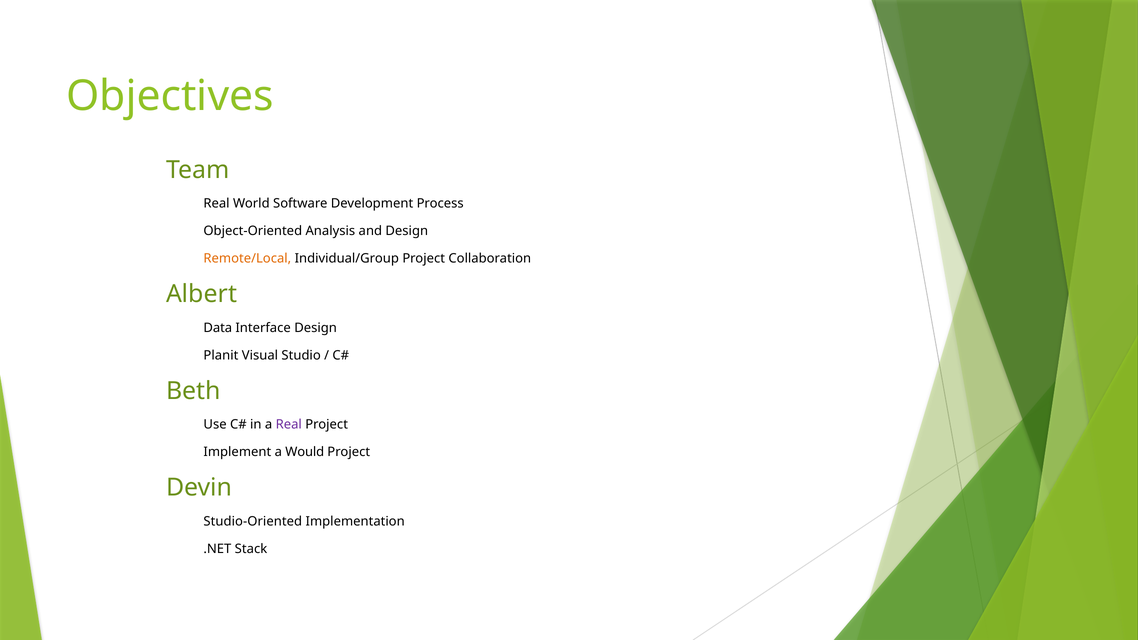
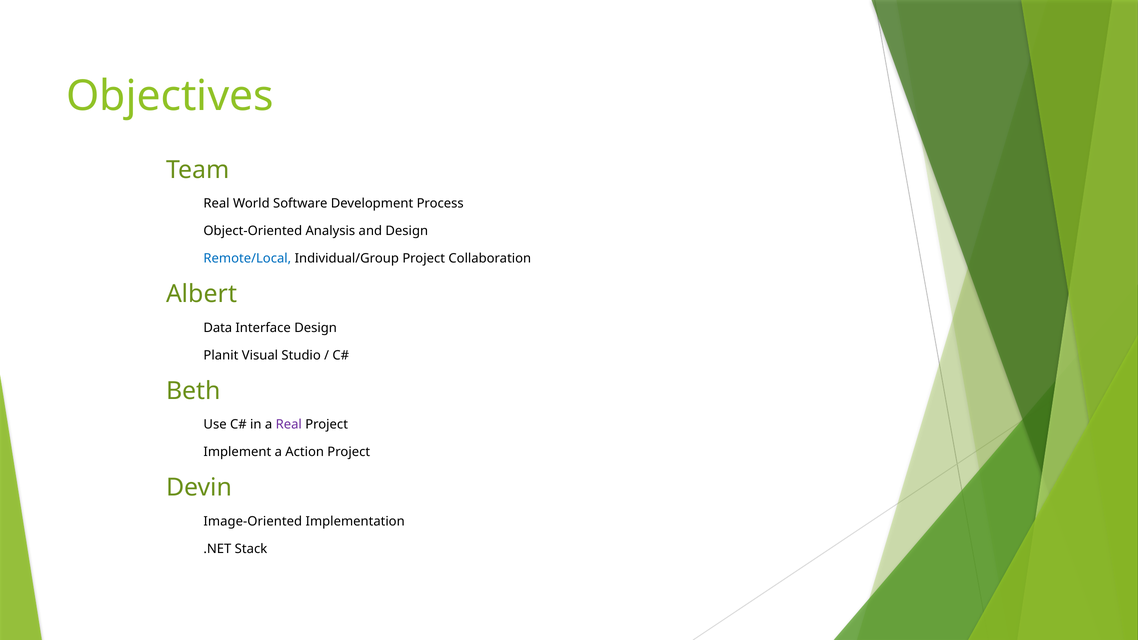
Remote/Local colour: orange -> blue (247, 259)
Would: Would -> Action (305, 452)
Studio-Oriented: Studio-Oriented -> Image-Oriented (253, 521)
